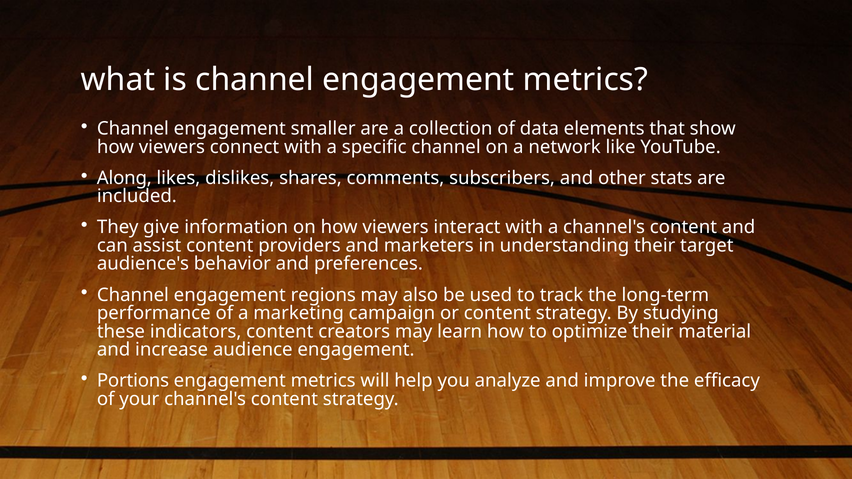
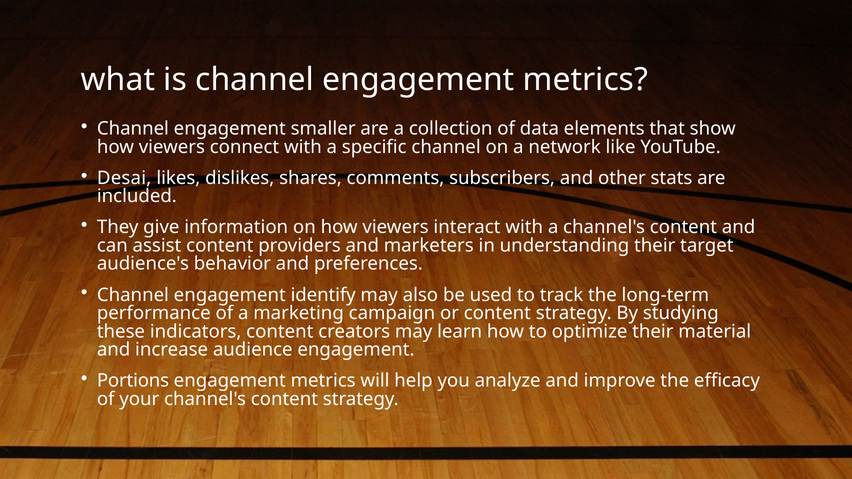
Along: Along -> Desai (124, 178)
regions: regions -> identify (323, 295)
